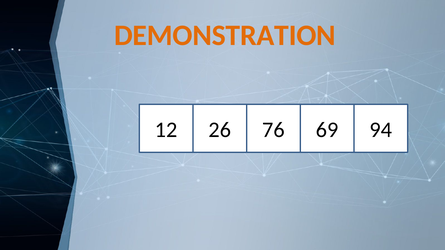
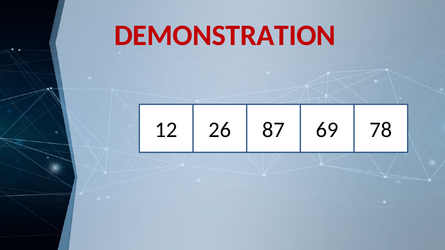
DEMONSTRATION colour: orange -> red (225, 36)
76: 76 -> 87 (274, 130)
94: 94 -> 78 (381, 130)
